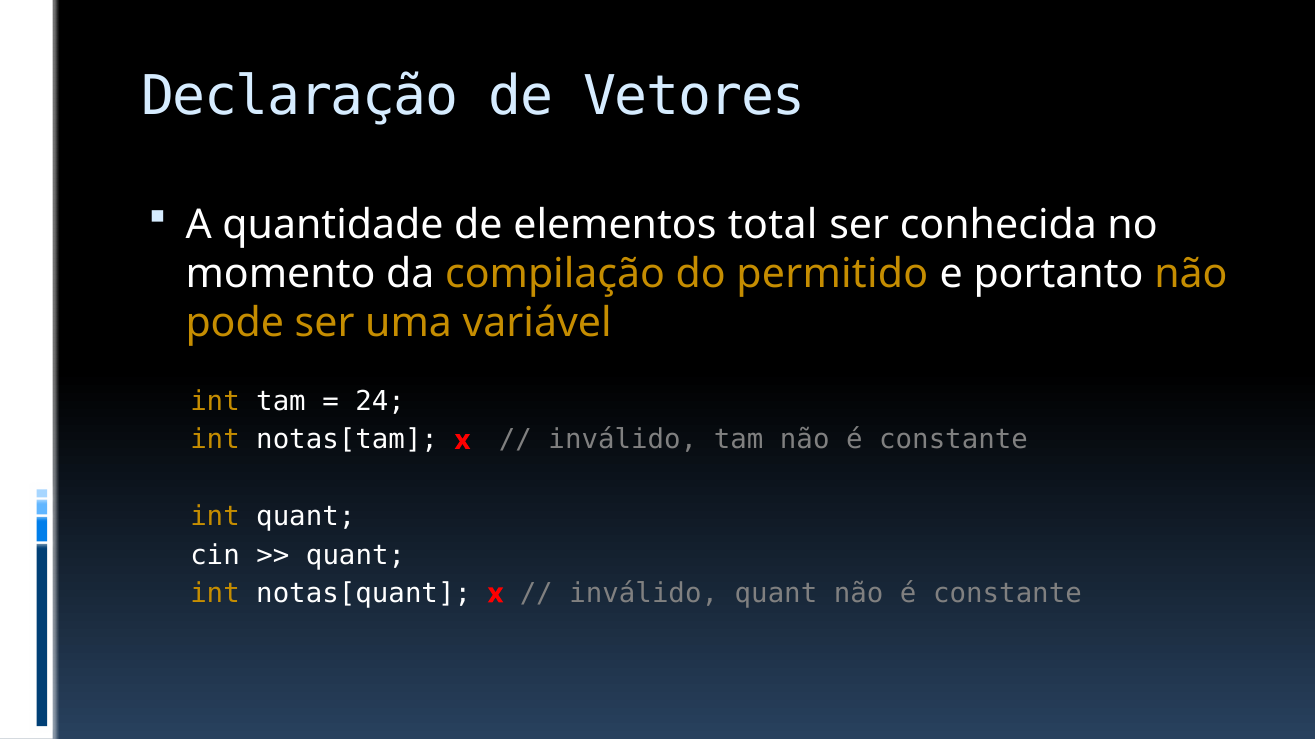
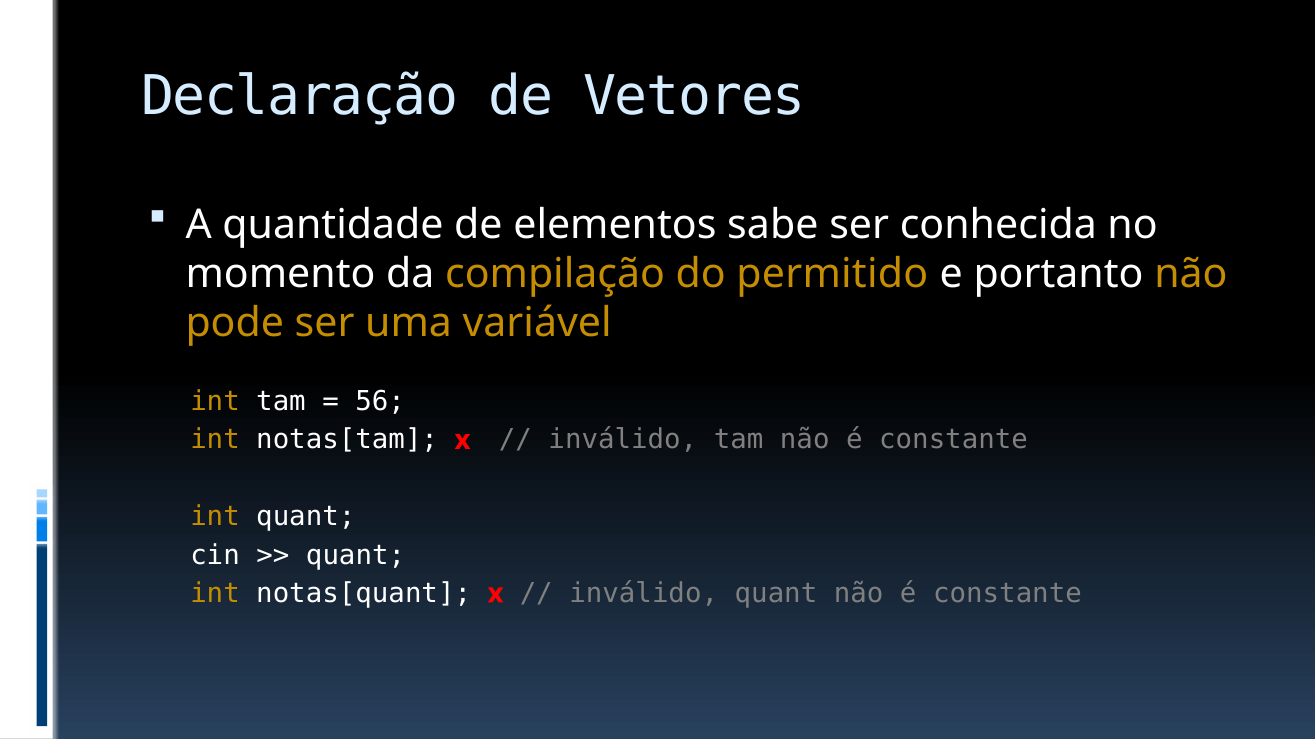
total: total -> sabe (773, 225)
24: 24 -> 56 (380, 402)
